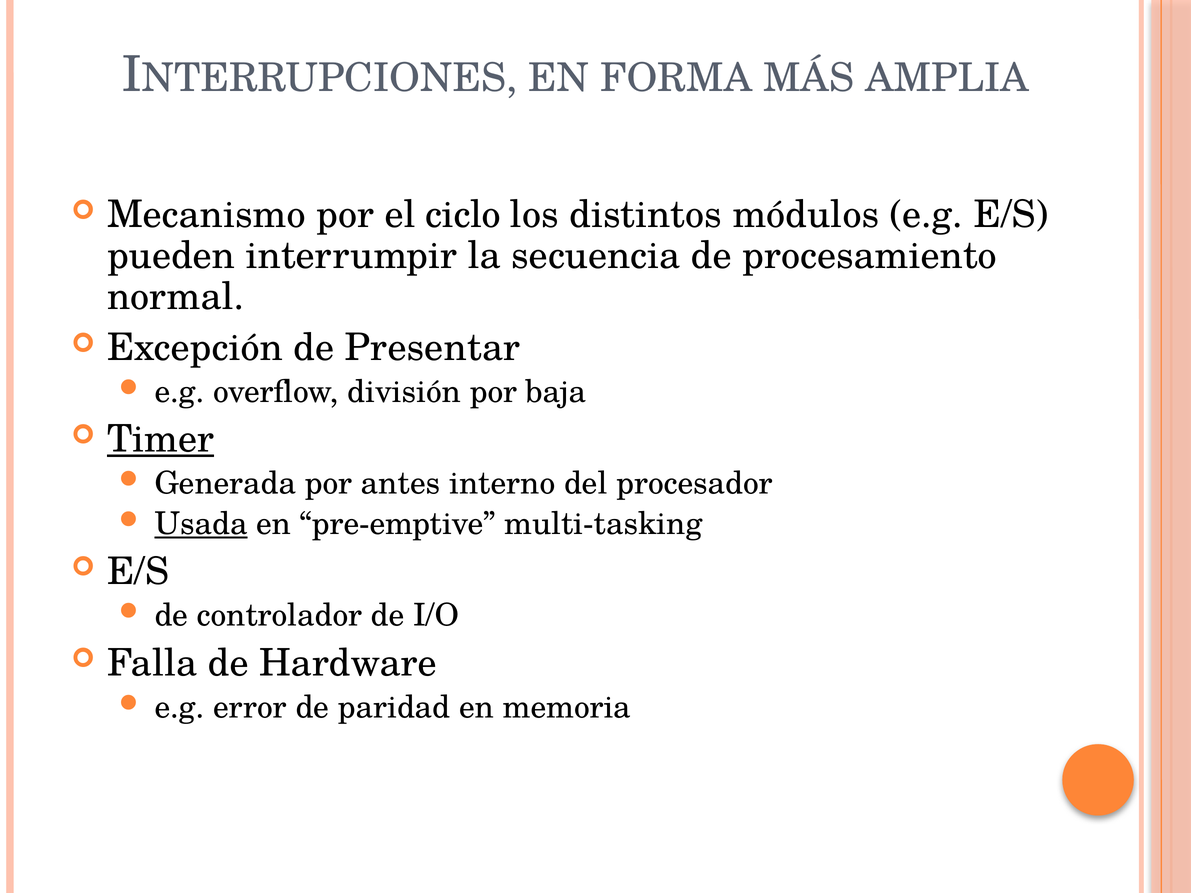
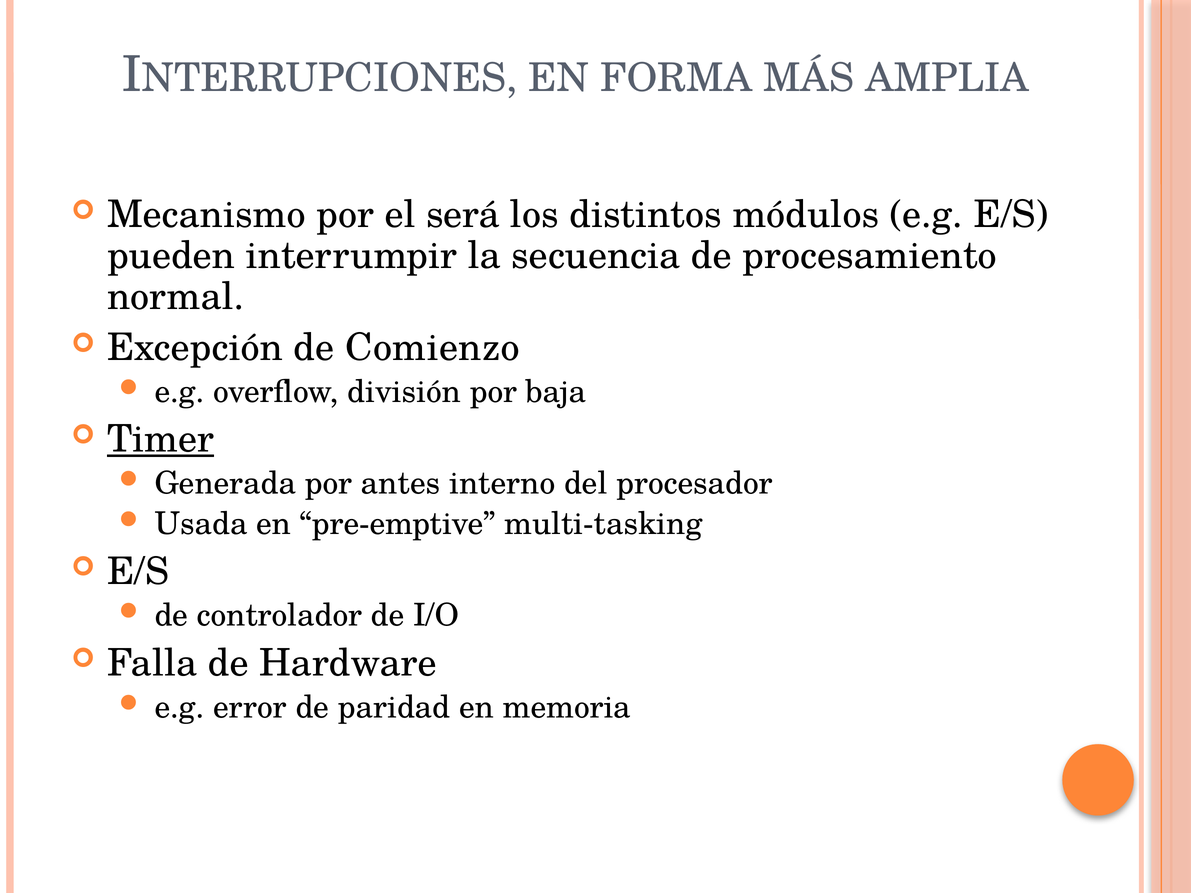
ciclo: ciclo -> será (463, 215)
Presentar: Presentar -> Comienzo (432, 348)
Usada underline: present -> none (201, 524)
